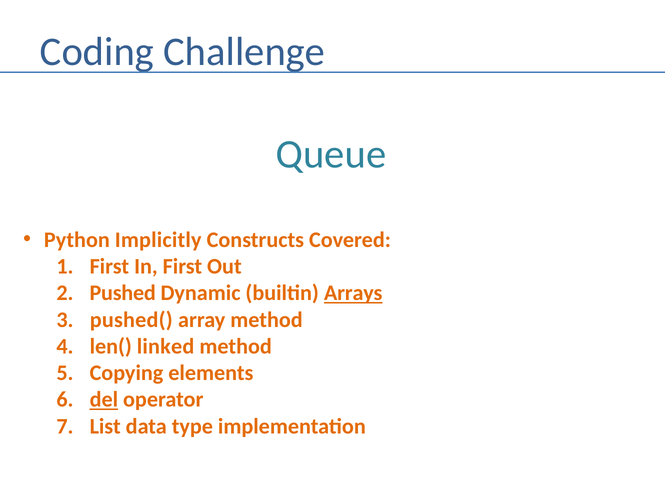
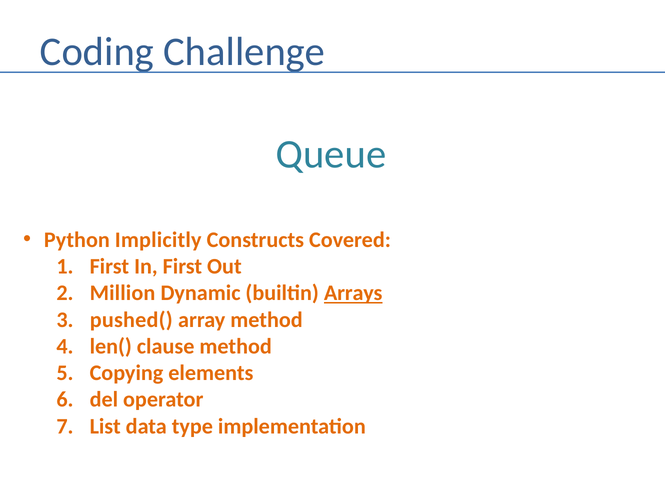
Pushed: Pushed -> Million (122, 293)
linked: linked -> clause (166, 346)
del underline: present -> none (104, 399)
